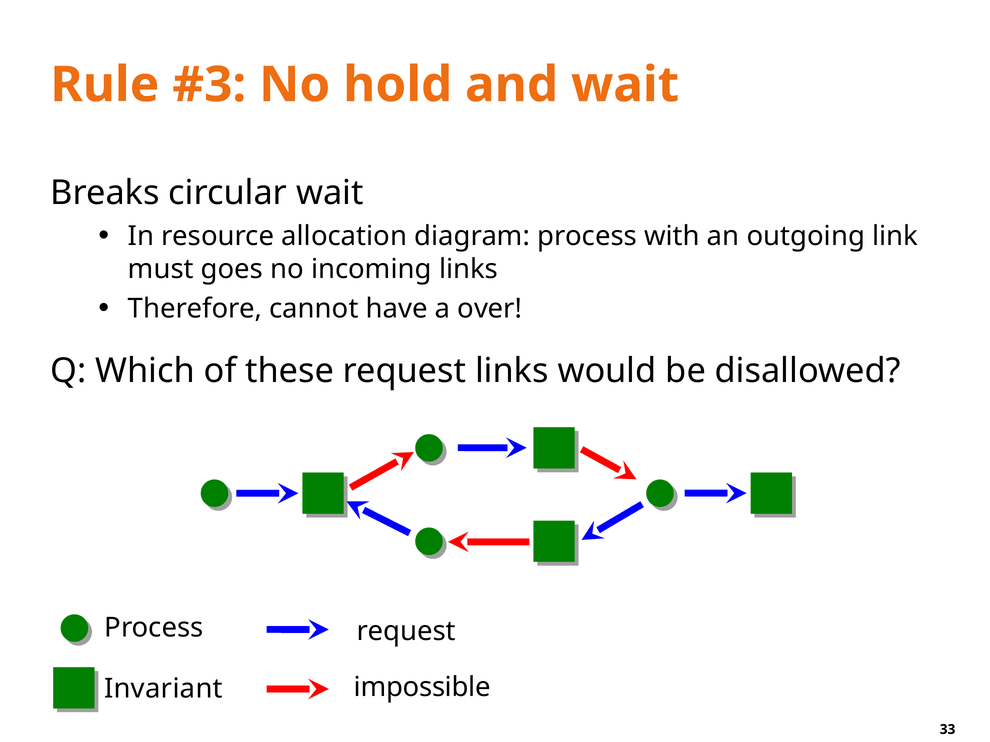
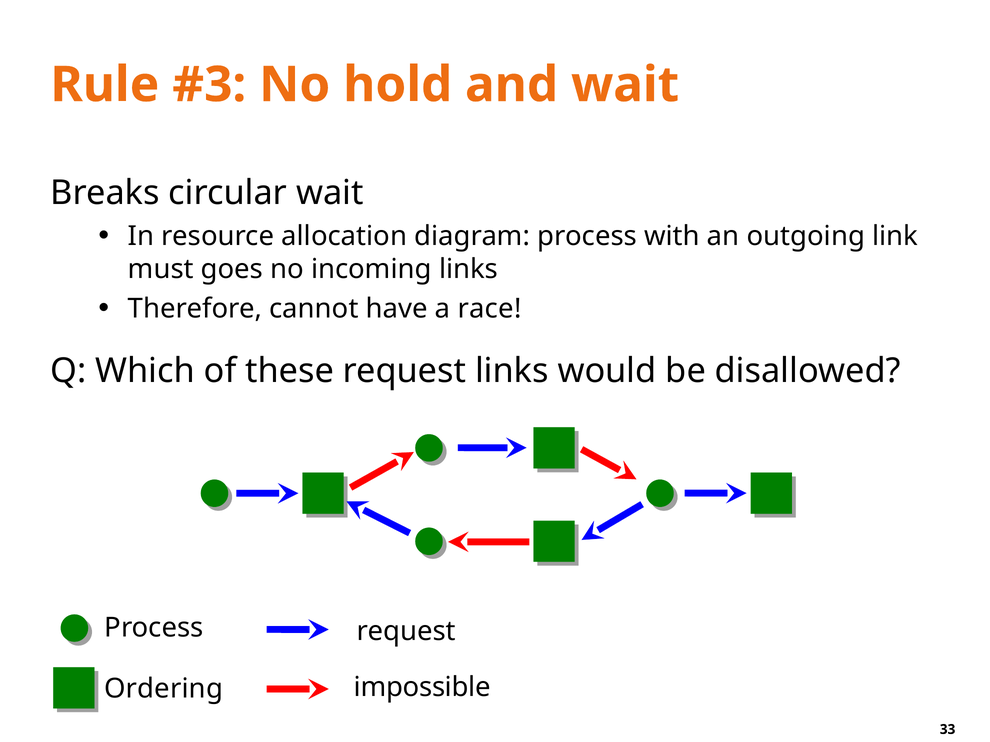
over: over -> race (490, 309)
Invariant: Invariant -> Ordering (164, 689)
